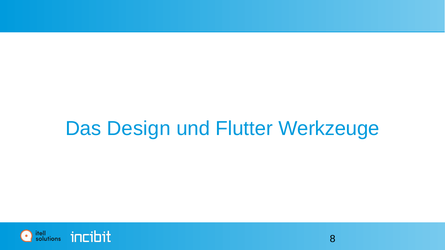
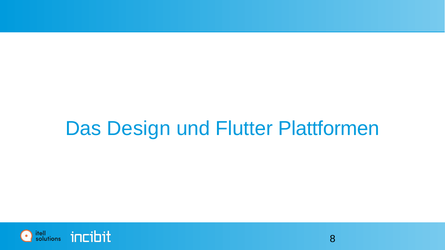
Werkzeuge: Werkzeuge -> Plattformen (329, 129)
